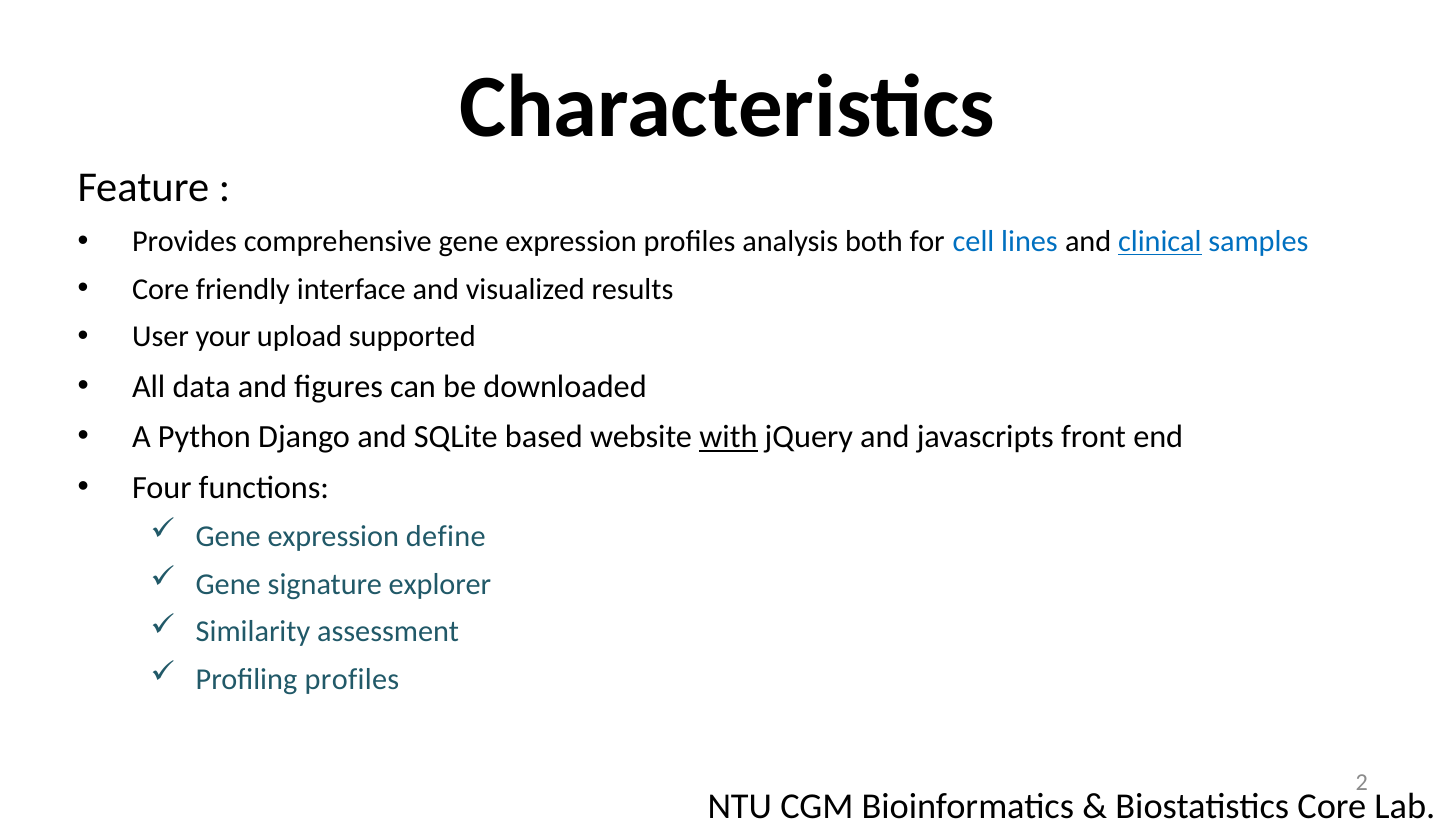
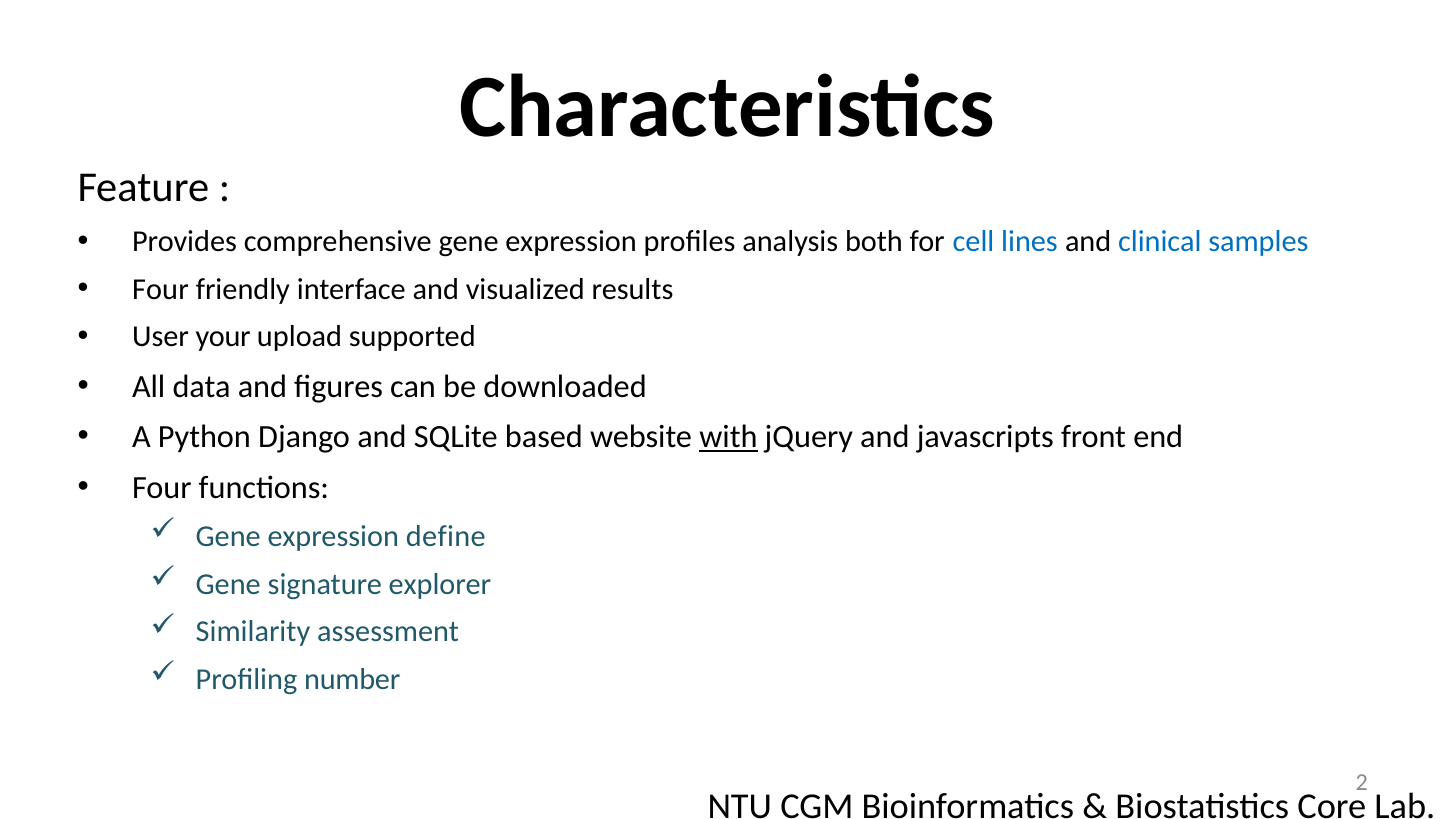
clinical underline: present -> none (1160, 241)
Core: Core -> Four (160, 289)
Profiling profiles: profiles -> number (352, 679)
